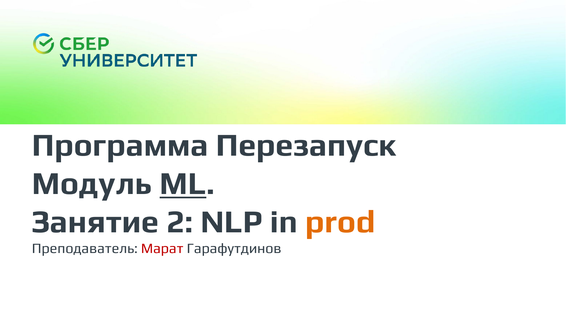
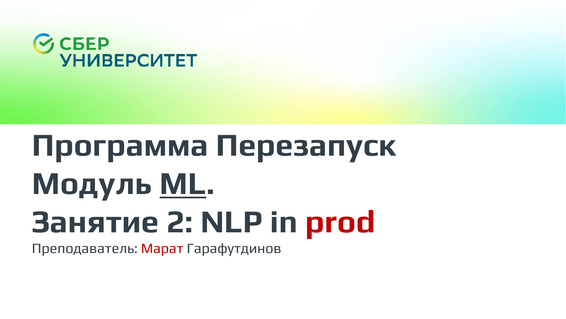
prod colour: orange -> red (340, 222)
